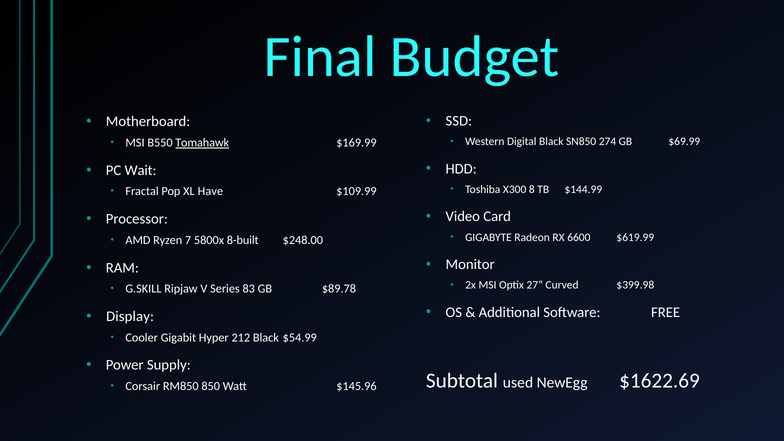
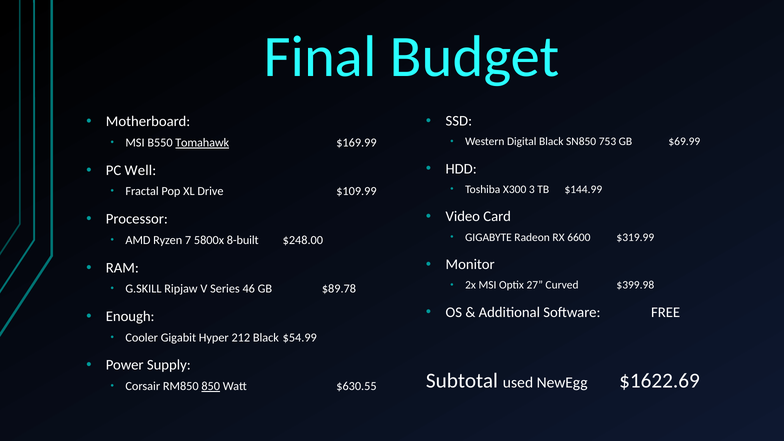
274: 274 -> 753 (607, 142)
Wait: Wait -> Well (140, 170)
8: 8 -> 3 (532, 189)
Have: Have -> Drive (210, 191)
$619.99: $619.99 -> $319.99 (635, 237)
83: 83 -> 46 (249, 289)
Display: Display -> Enough (130, 316)
850 underline: none -> present (211, 386)
$145.96: $145.96 -> $630.55 (356, 386)
